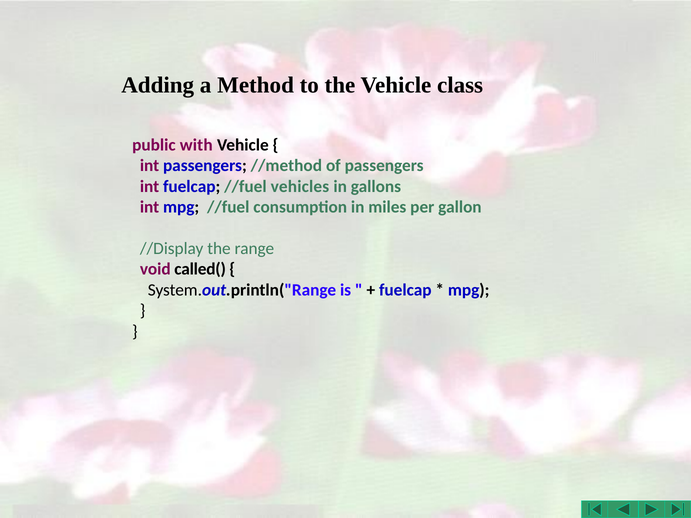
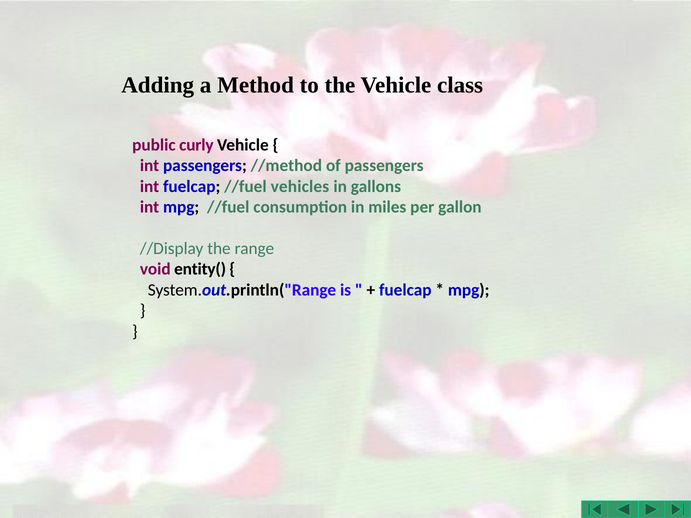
with: with -> curly (196, 145)
called(: called( -> entity( (200, 269)
